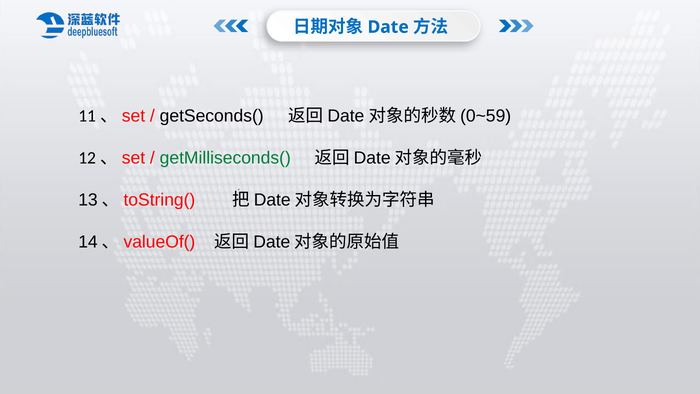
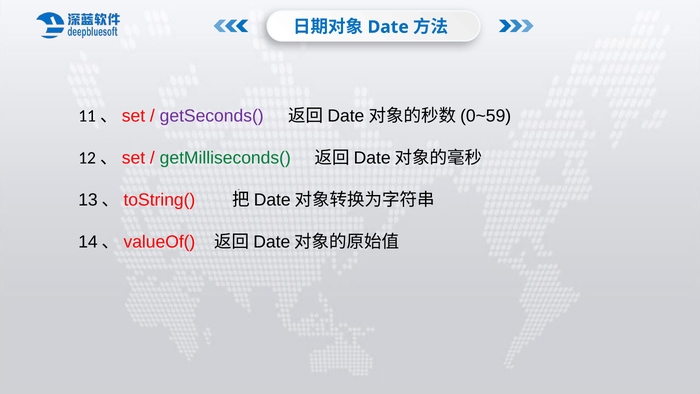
getSeconds( colour: black -> purple (212, 116)
